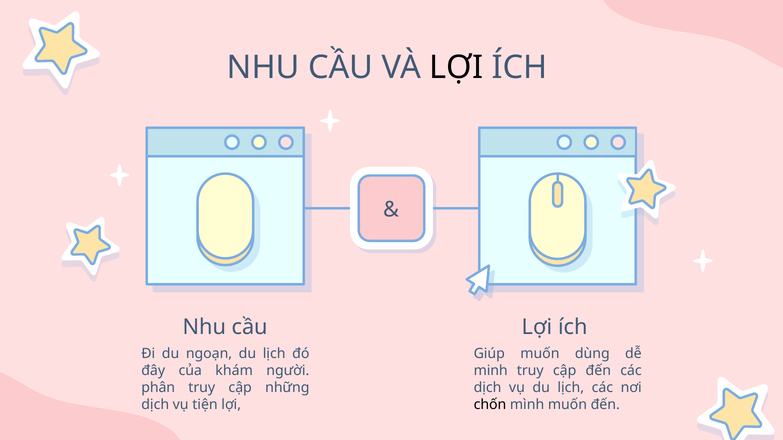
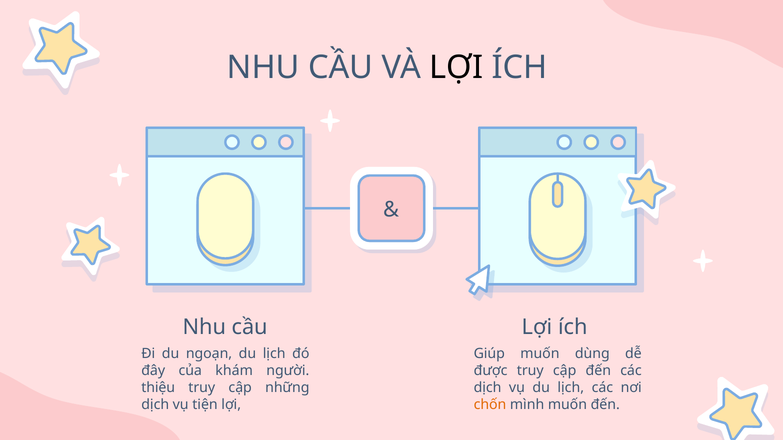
minh: minh -> được (491, 371)
phân: phân -> thiệu (158, 388)
chốn colour: black -> orange (490, 405)
